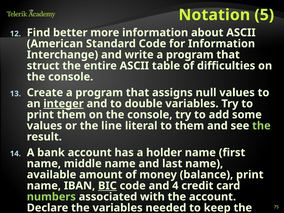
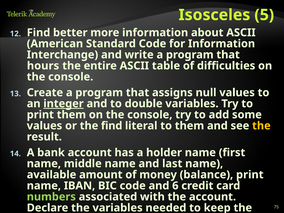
Notation: Notation -> Isosceles (214, 15)
struct: struct -> hours (43, 66)
the line: line -> find (112, 126)
the colour: light green -> yellow (261, 126)
BIC underline: present -> none (107, 186)
4: 4 -> 6 (175, 186)
